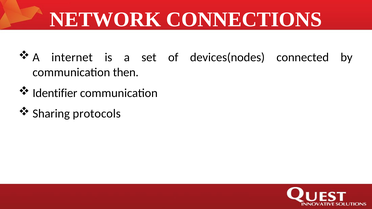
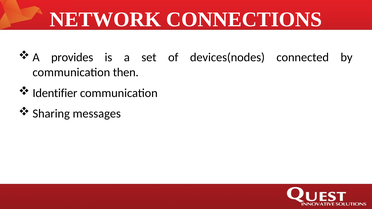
internet: internet -> provides (72, 57)
protocols: protocols -> messages (97, 114)
